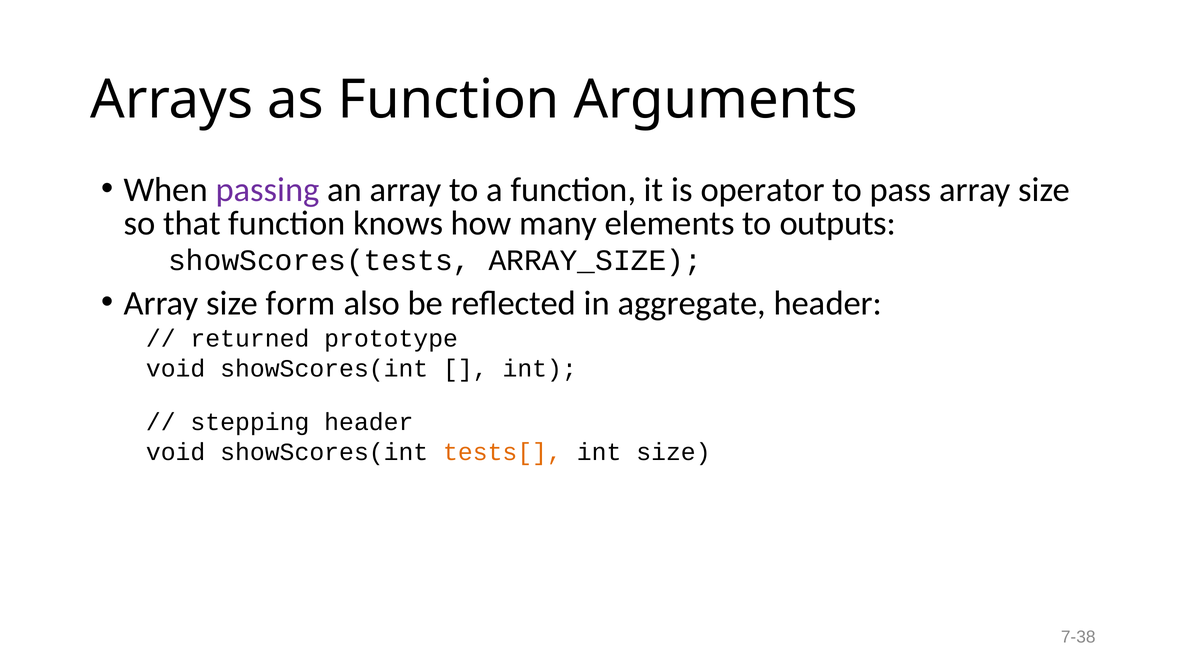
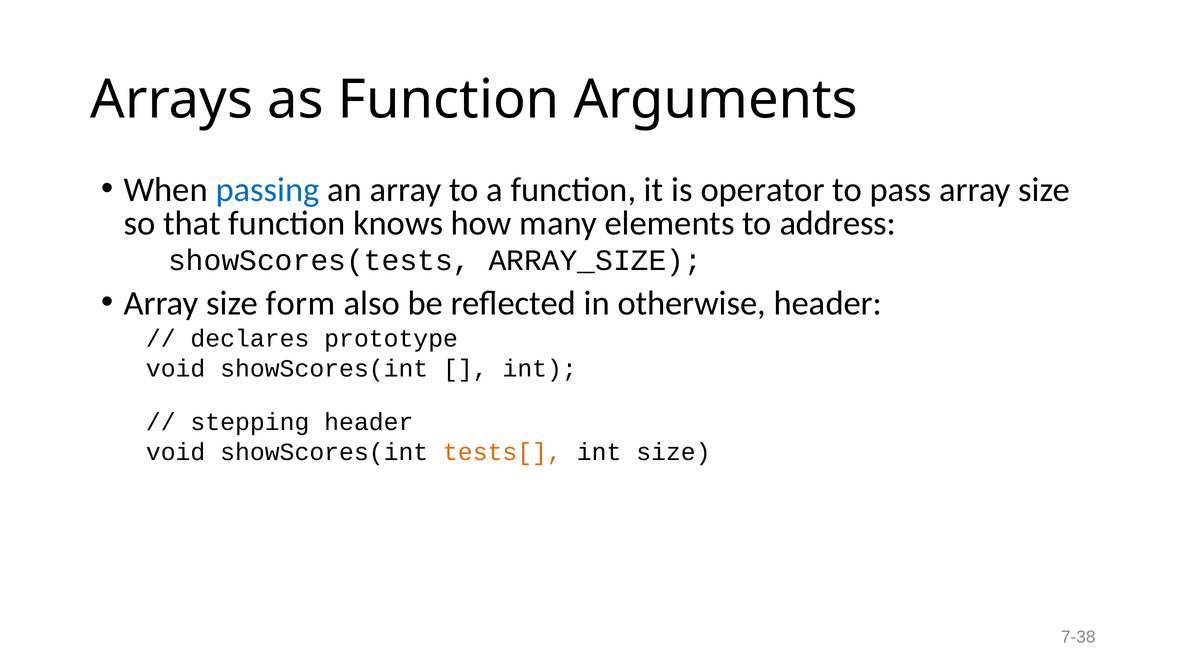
passing colour: purple -> blue (268, 190)
outputs: outputs -> address (838, 223)
aggregate: aggregate -> otherwise (692, 304)
returned: returned -> declares (250, 339)
